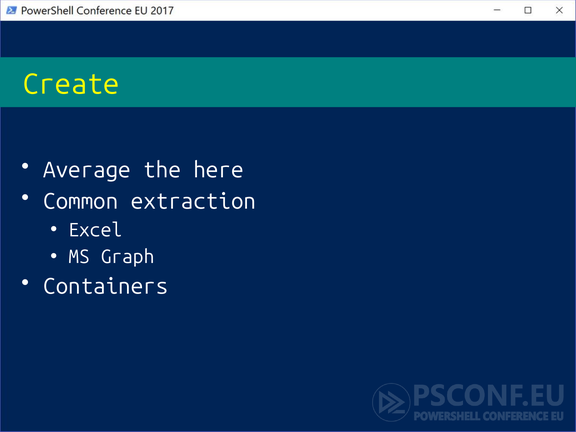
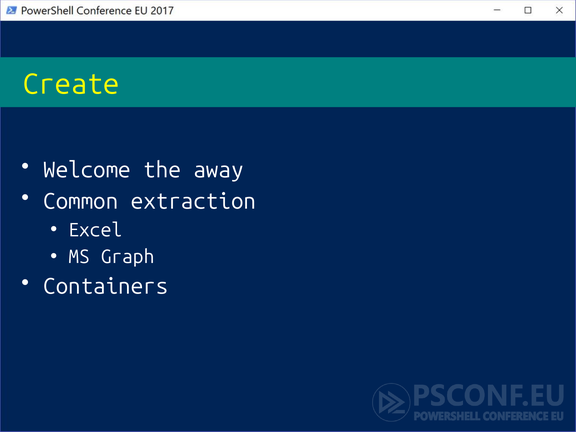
Average: Average -> Welcome (87, 170)
here: here -> away (219, 170)
